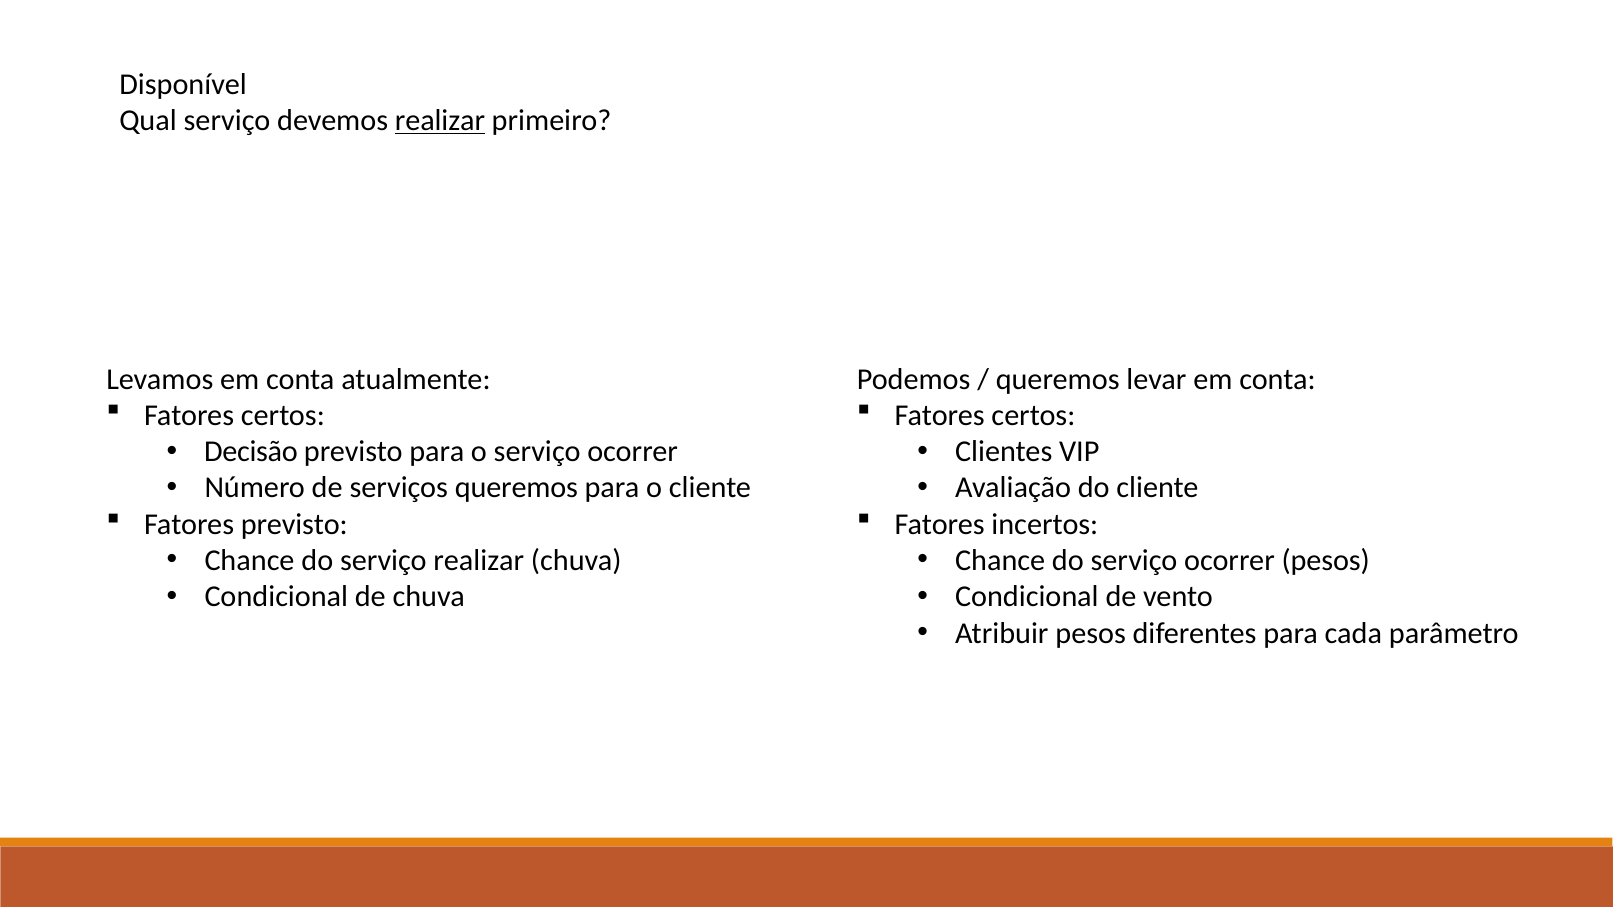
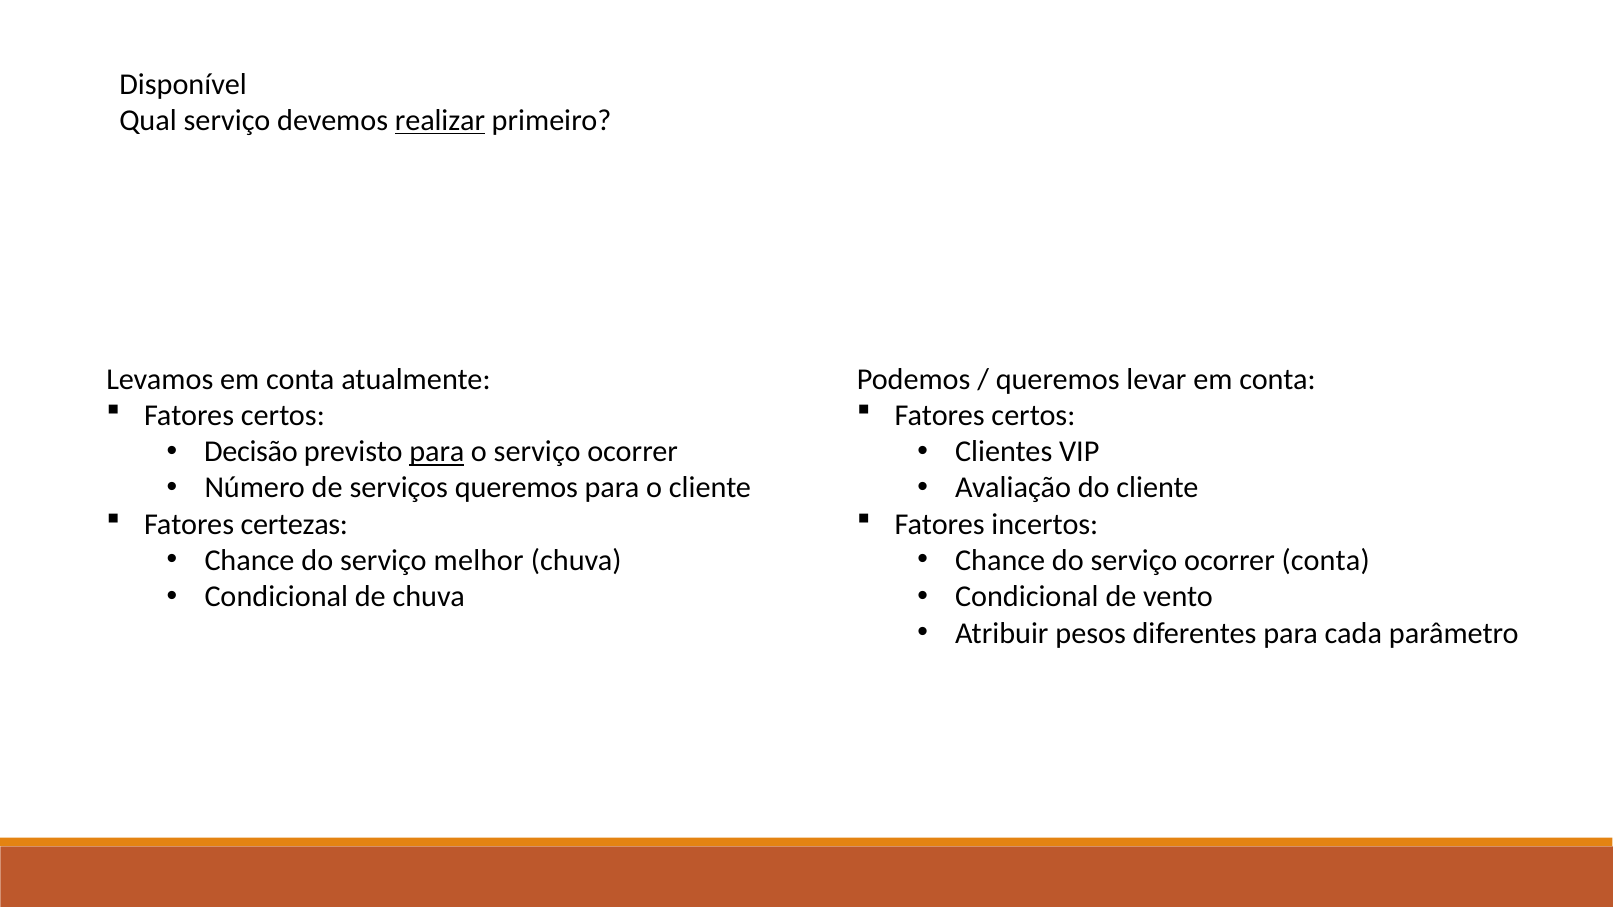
para underline: none -> present (437, 452)
Fatores previsto: previsto -> certezas (294, 524)
serviço realizar: realizar -> melhor (479, 561)
ocorrer pesos: pesos -> conta (1326, 561)
